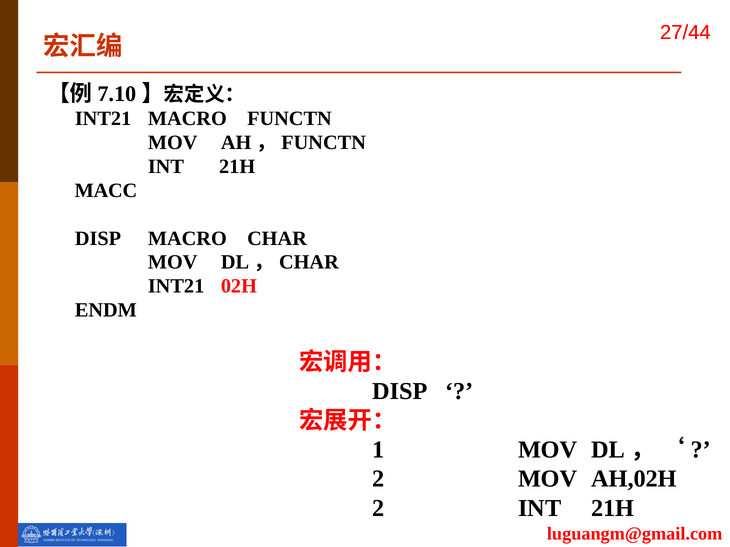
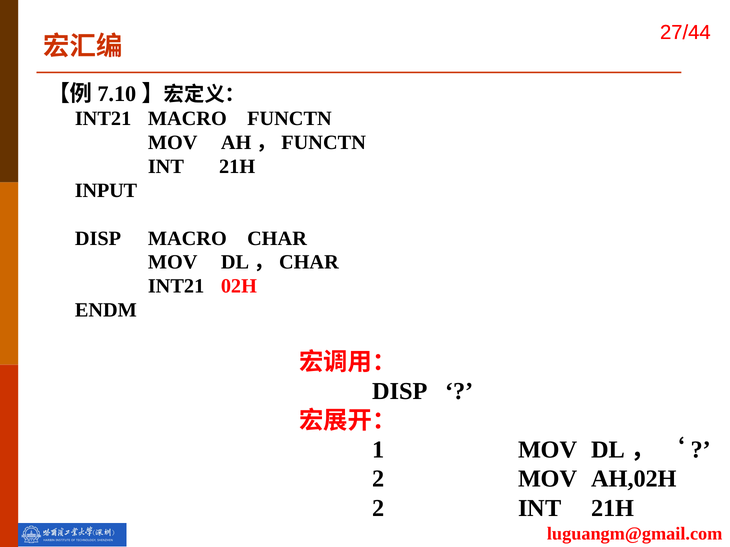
MACC: MACC -> INPUT (106, 191)
